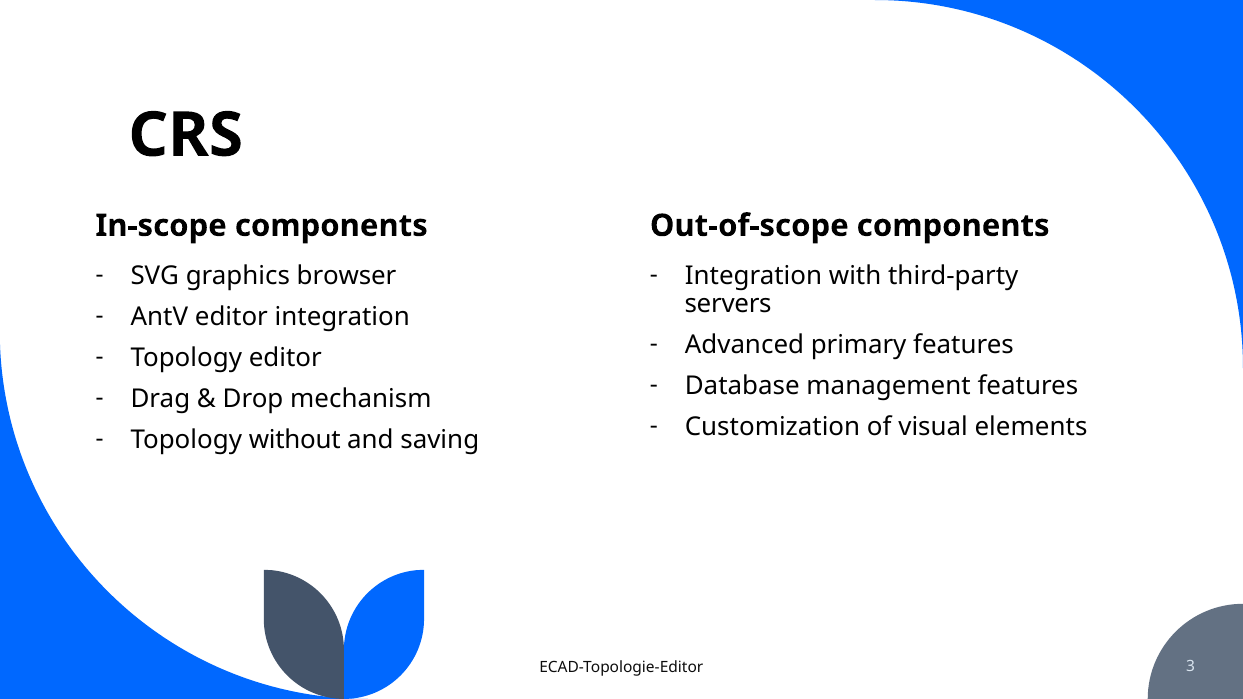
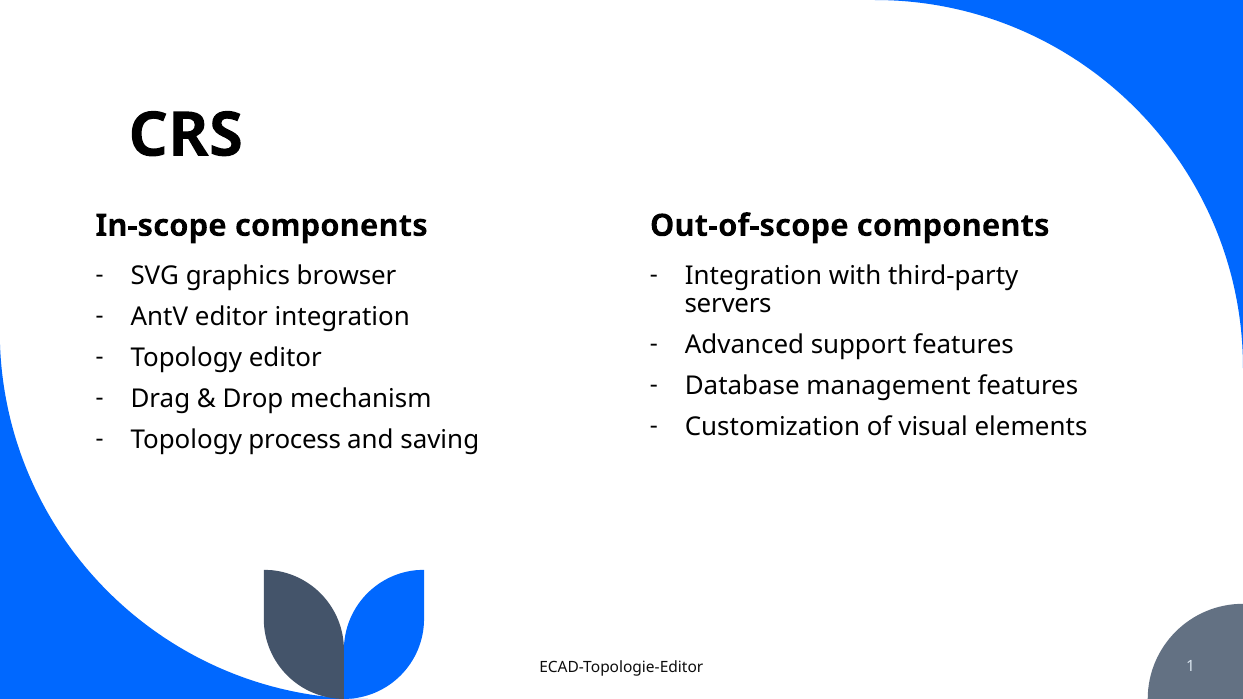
primary: primary -> support (859, 345)
without: without -> process (295, 440)
3: 3 -> 1 (1190, 666)
